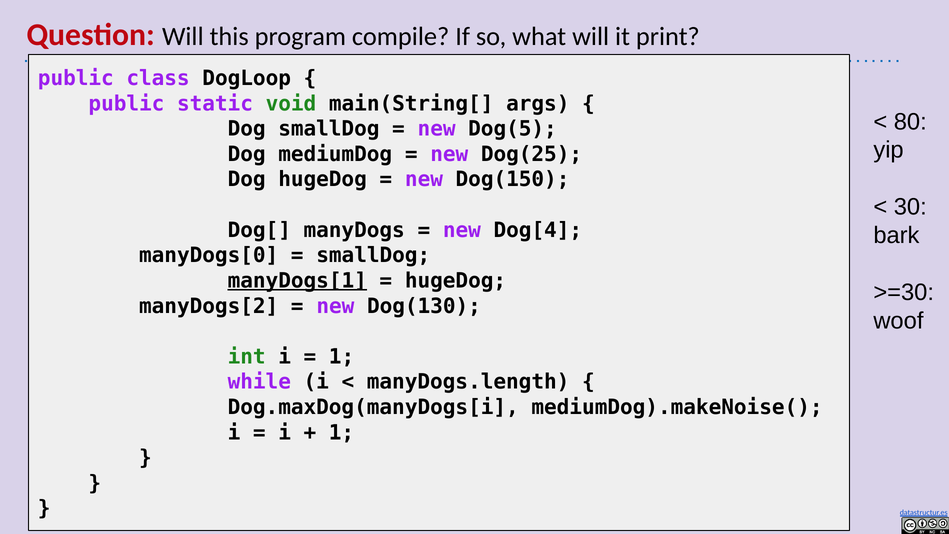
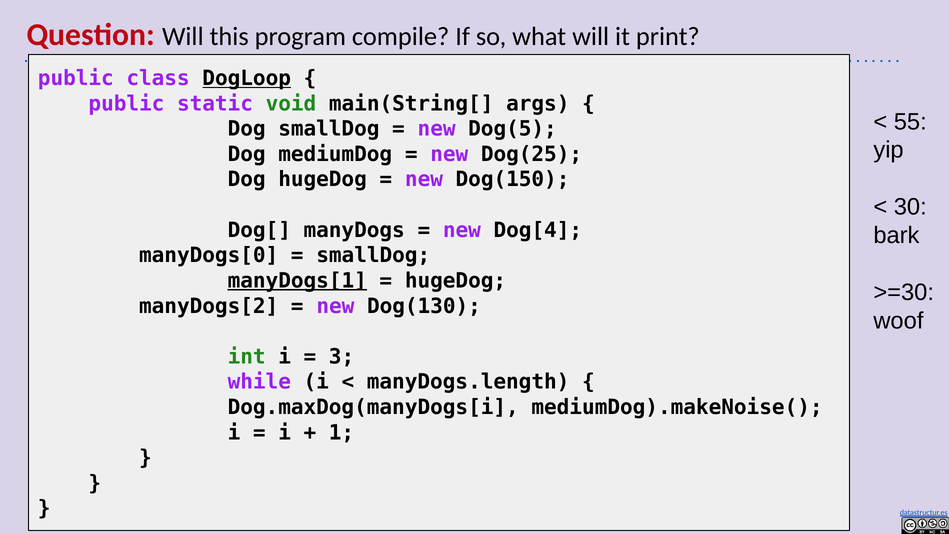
DogLoop underline: none -> present (247, 78)
80: 80 -> 55 (910, 122)
1: 1 -> 3 (342, 357)
